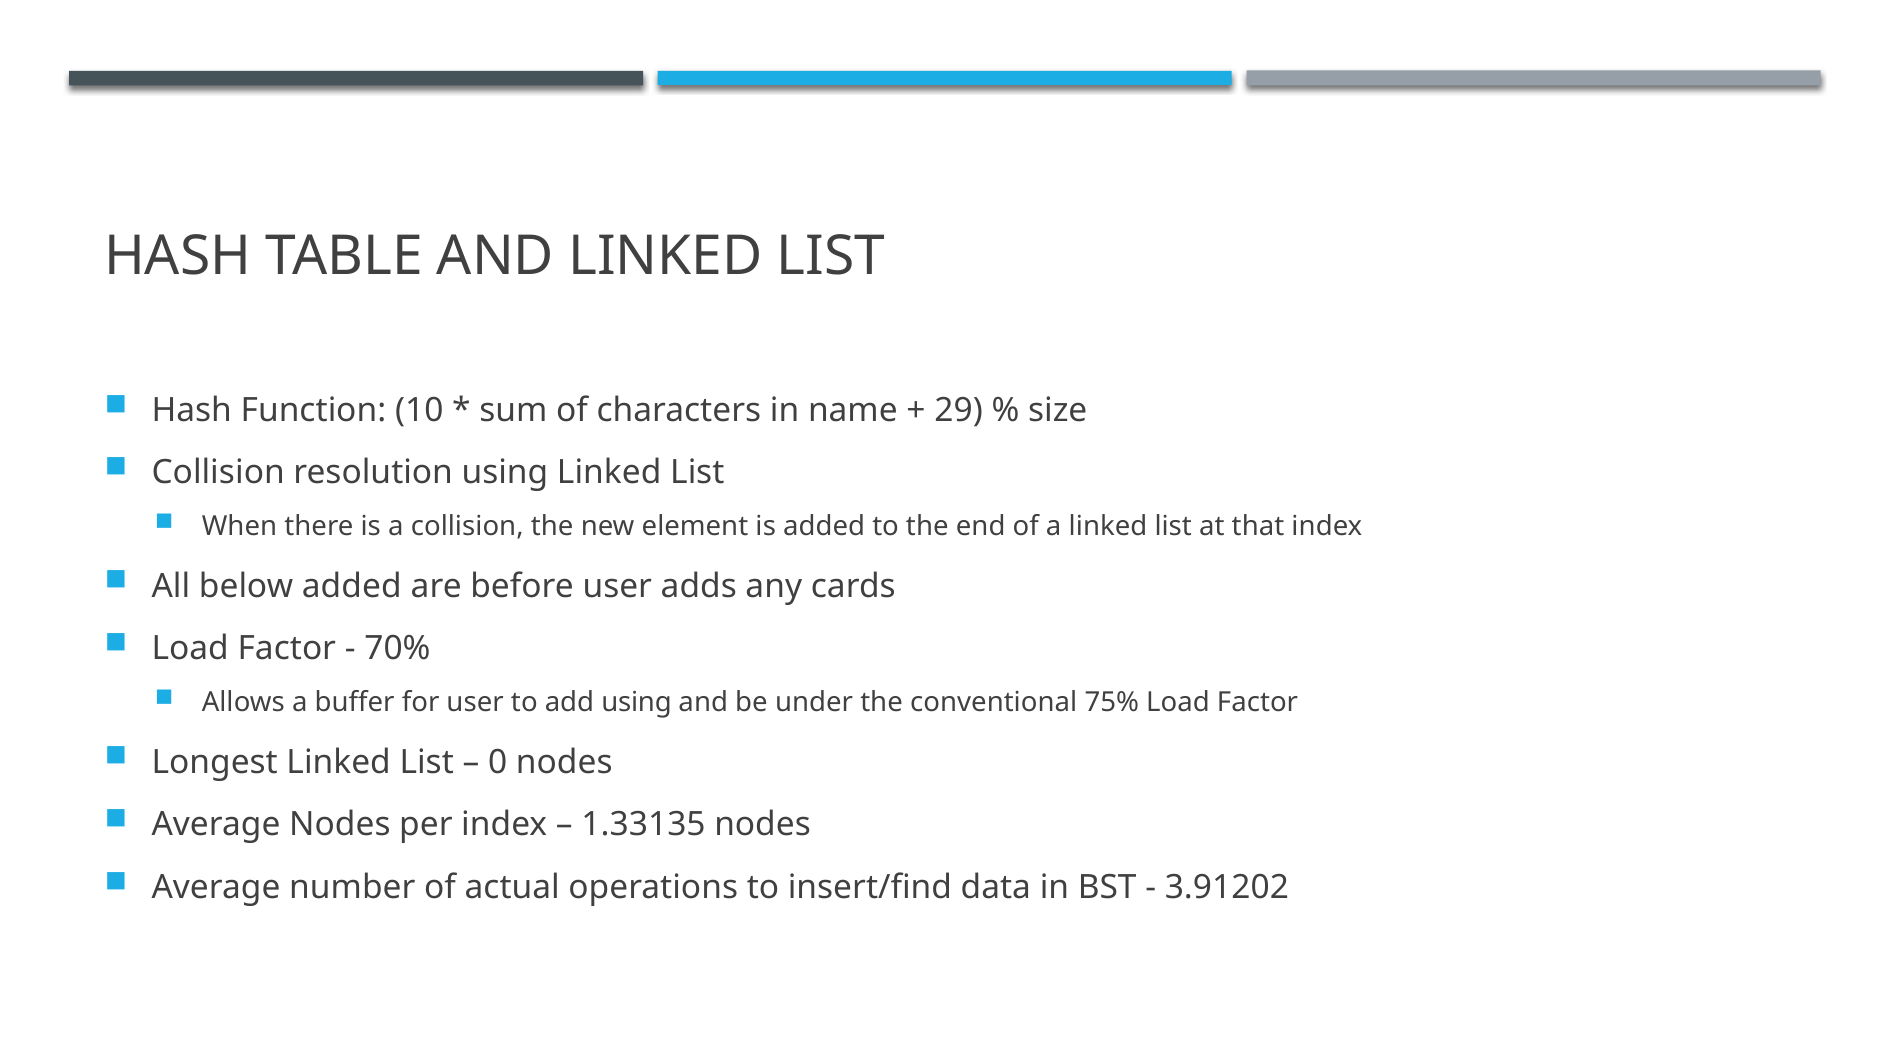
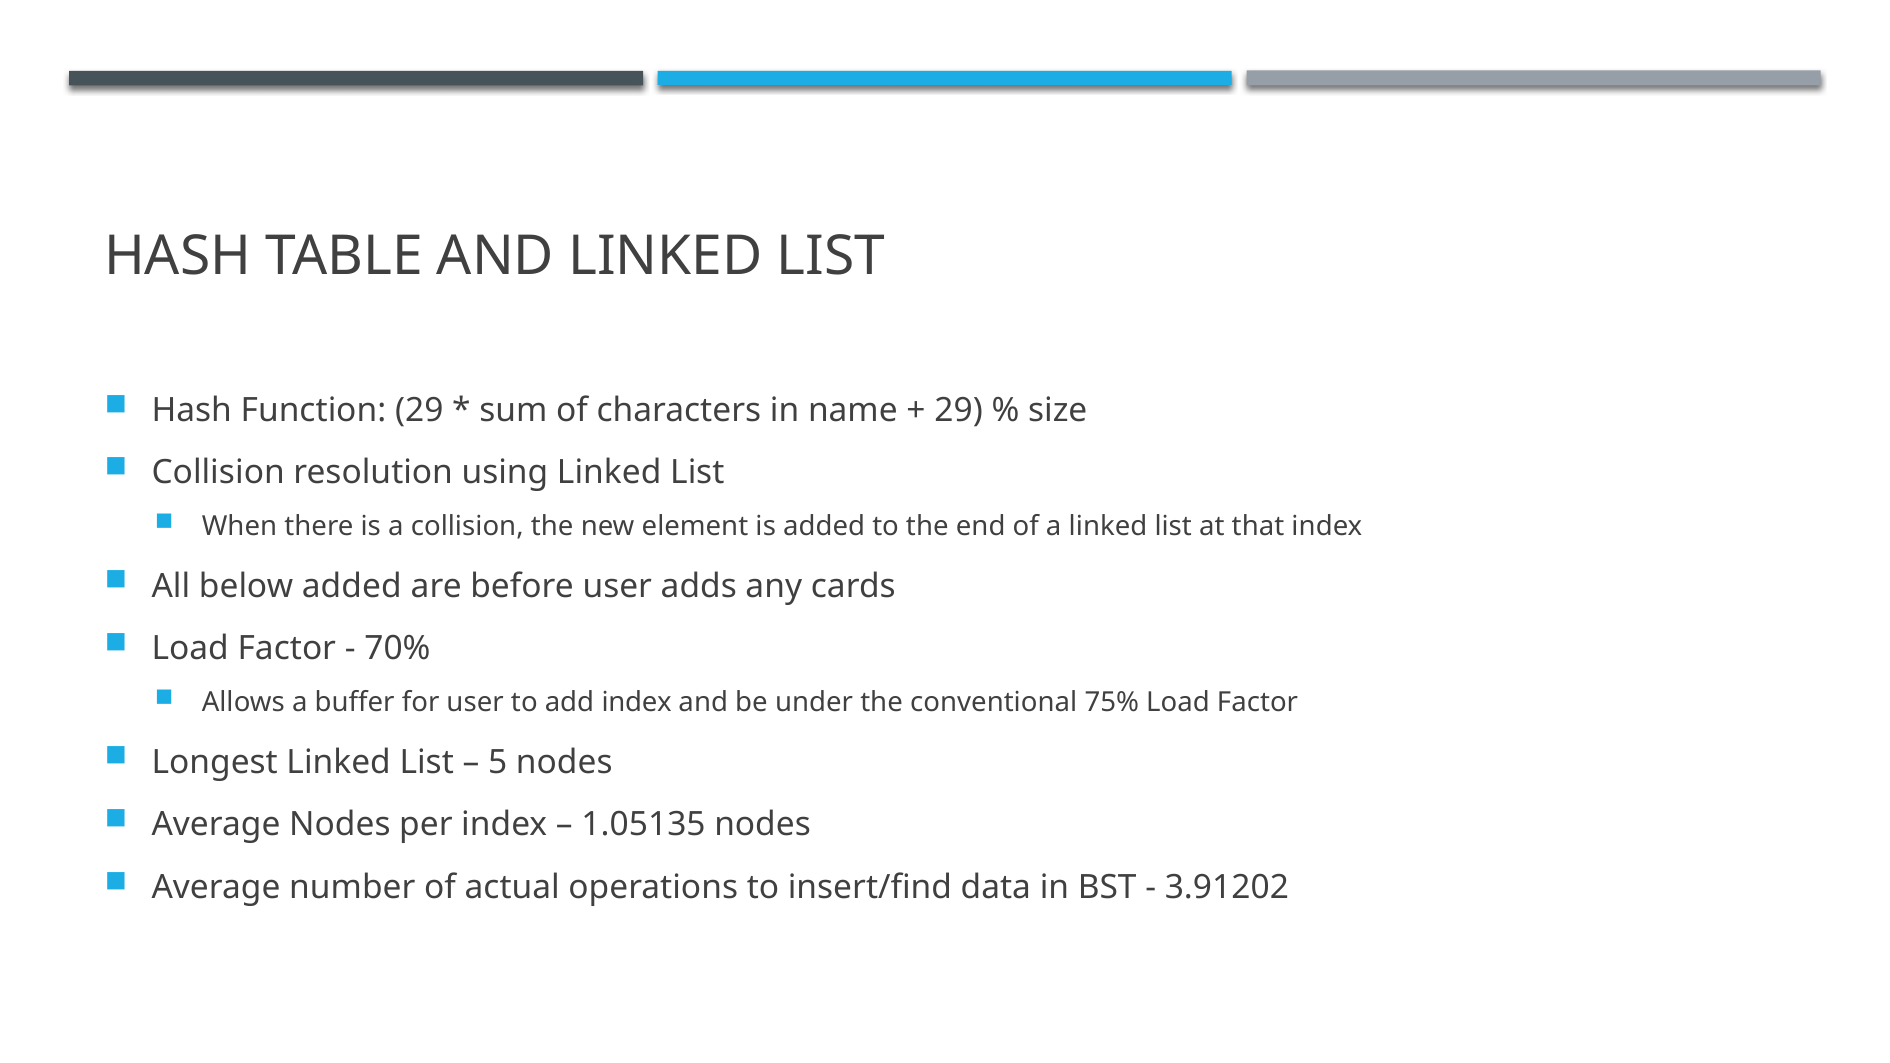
Function 10: 10 -> 29 (419, 410)
add using: using -> index (637, 702)
0: 0 -> 5 (498, 762)
1.33135: 1.33135 -> 1.05135 (644, 825)
